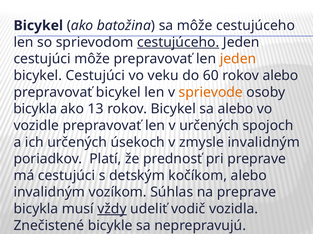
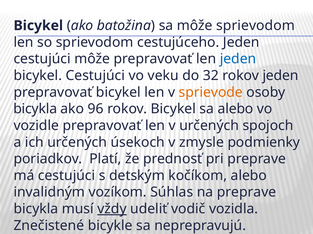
môže cestujúceho: cestujúceho -> sprievodom (256, 26)
cestujúceho underline: present -> none (178, 42)
jeden colour: orange -> blue (238, 59)
60: 60 -> 32 (211, 76)
rokov alebo: alebo -> jeden (280, 76)
13: 13 -> 96 (96, 109)
zmysle invalidným: invalidným -> podmienky (264, 143)
